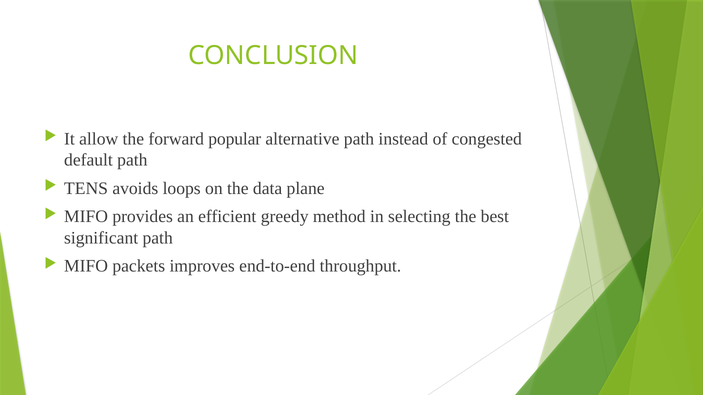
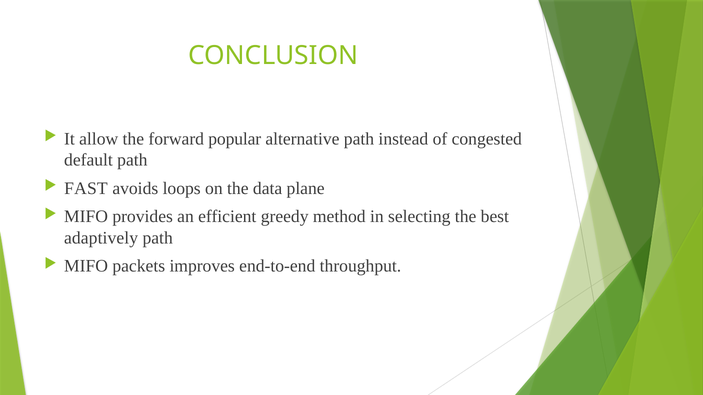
TENS: TENS -> FAST (86, 189)
significant: significant -> adaptively (101, 238)
